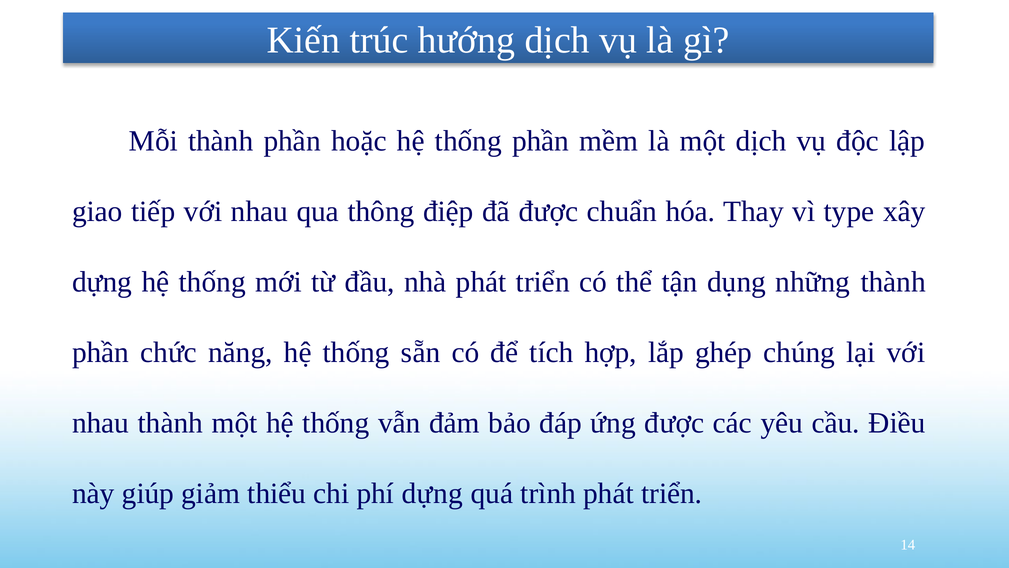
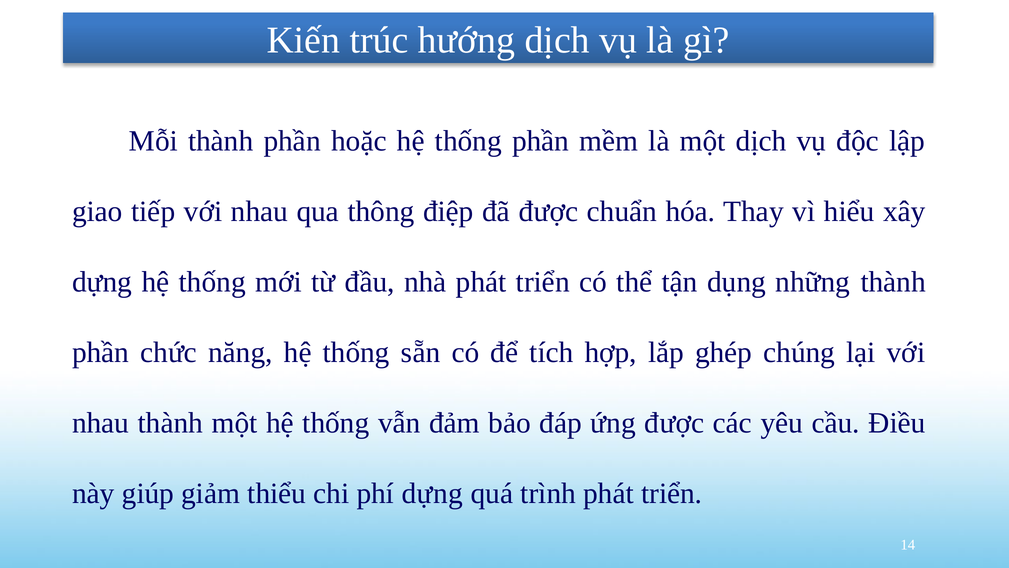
type: type -> hiểu (849, 211)
